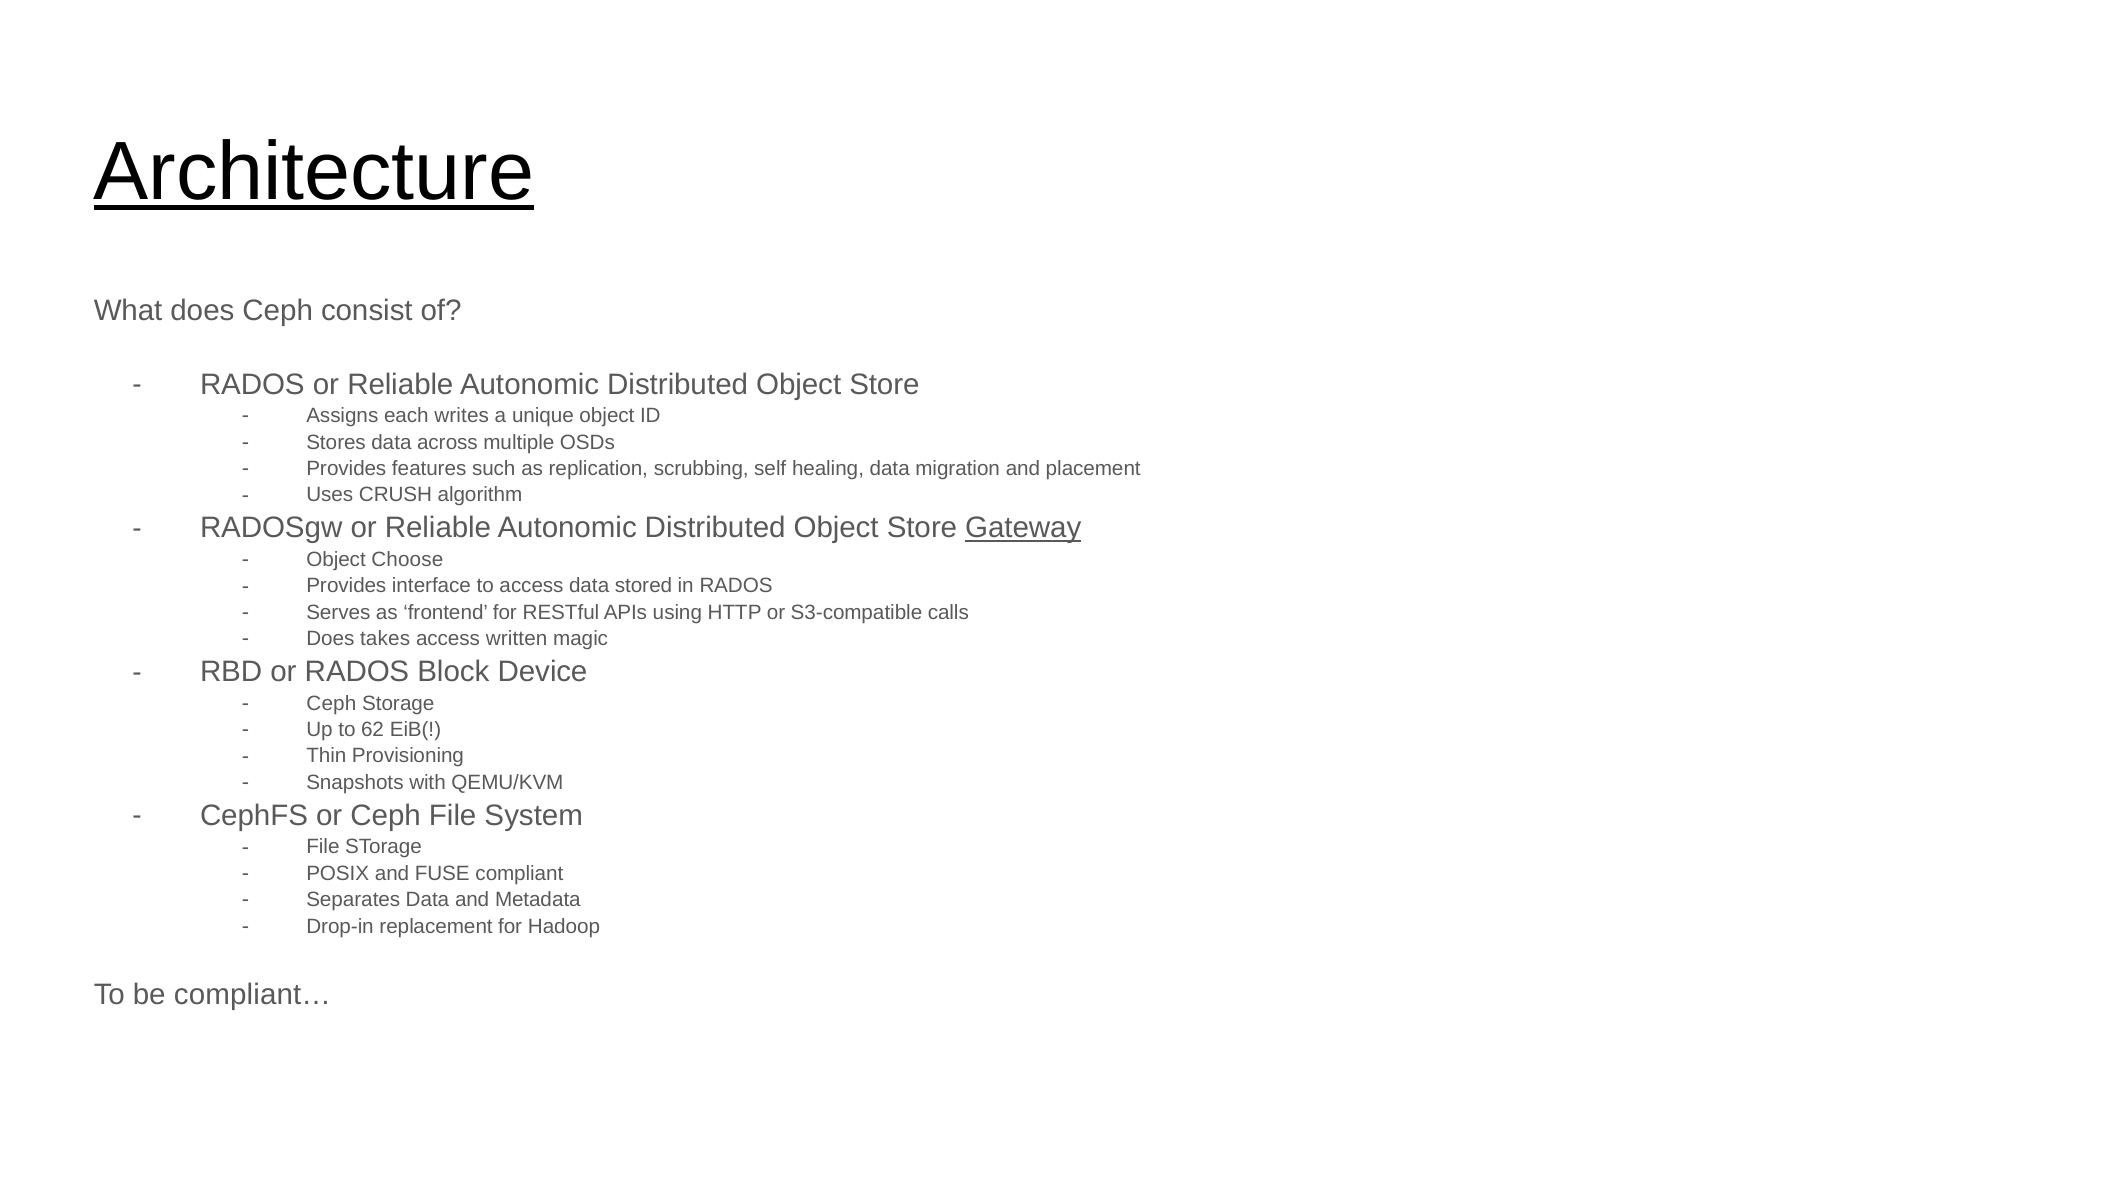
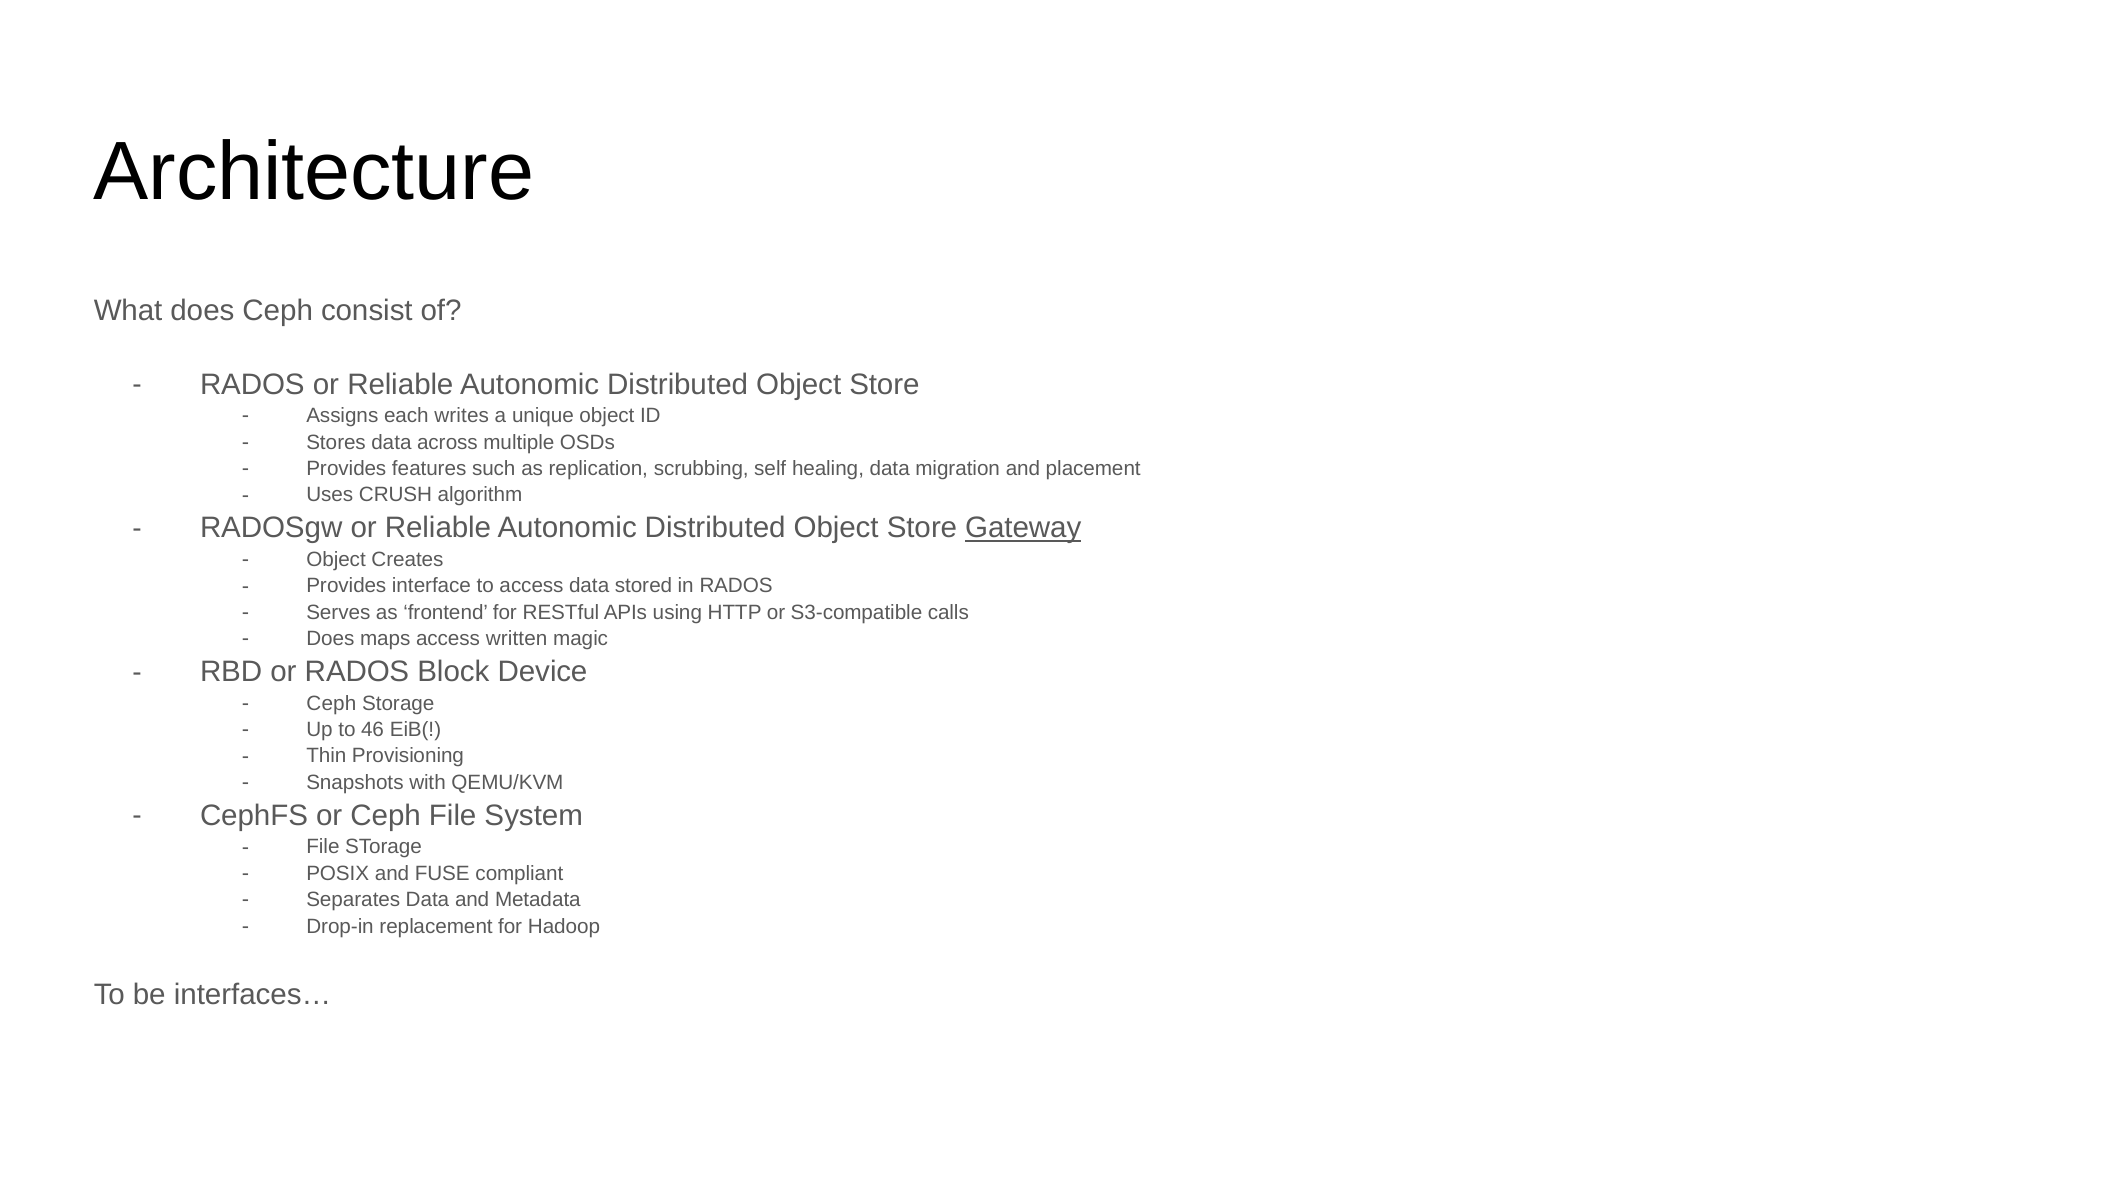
Architecture underline: present -> none (314, 172)
Choose: Choose -> Creates (407, 560)
takes: takes -> maps (385, 639)
62: 62 -> 46 (373, 730)
compliant…: compliant… -> interfaces… (253, 995)
